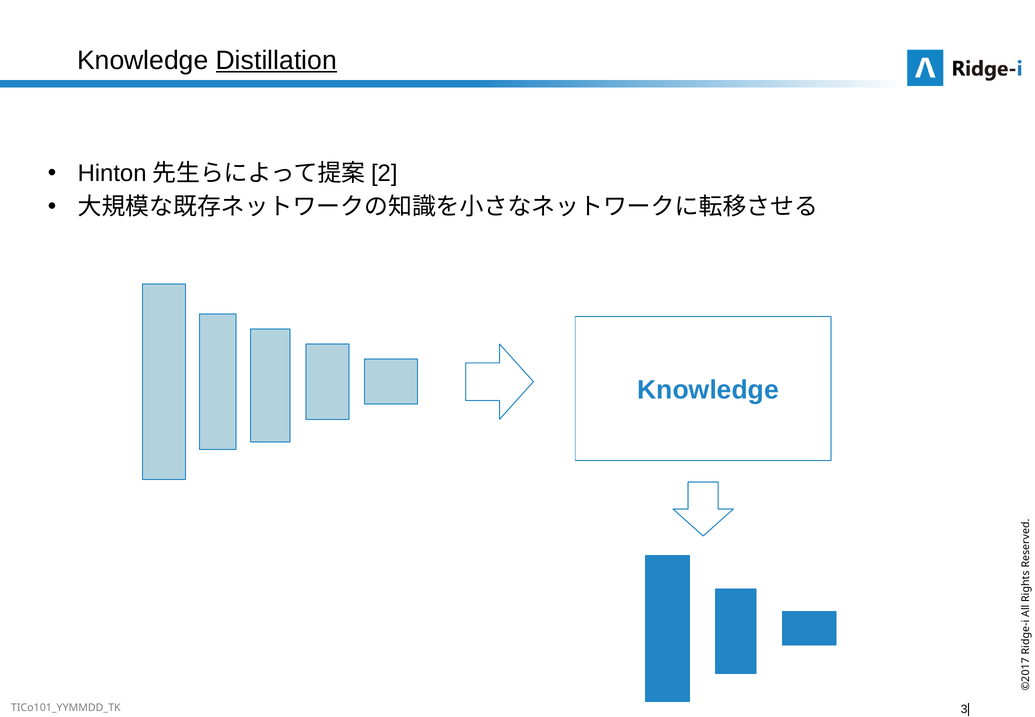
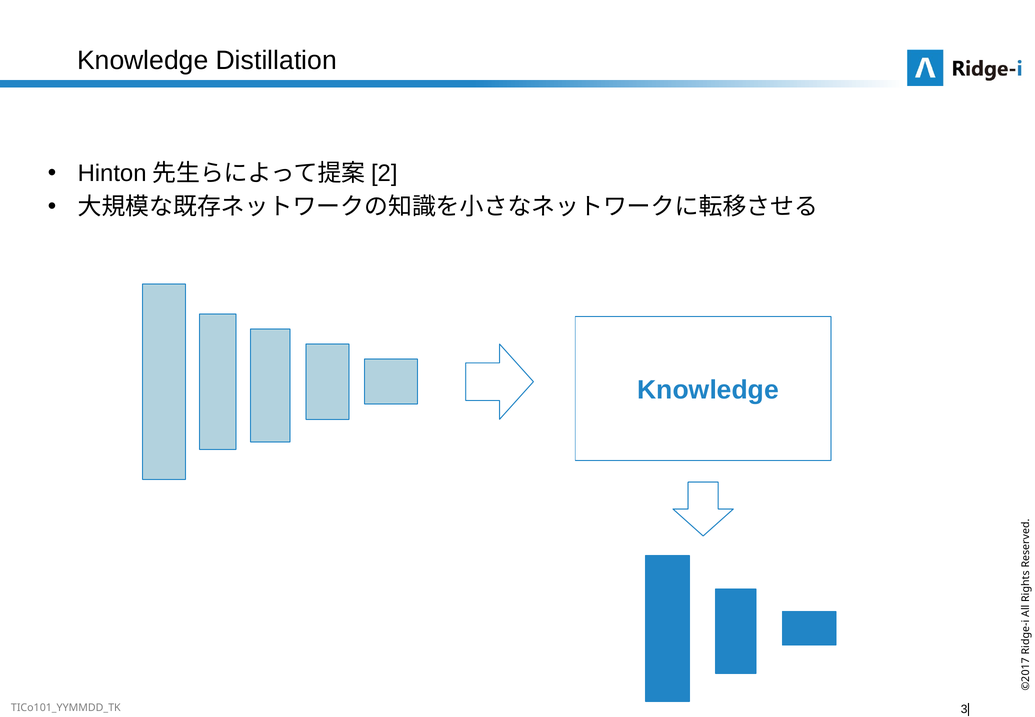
Distillation underline: present -> none (276, 60)
